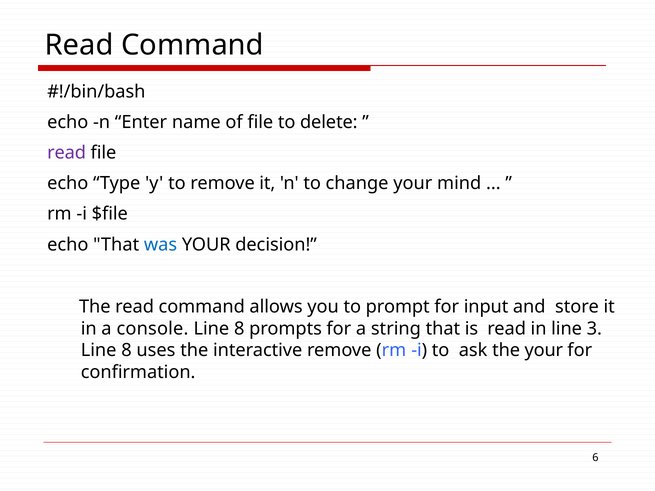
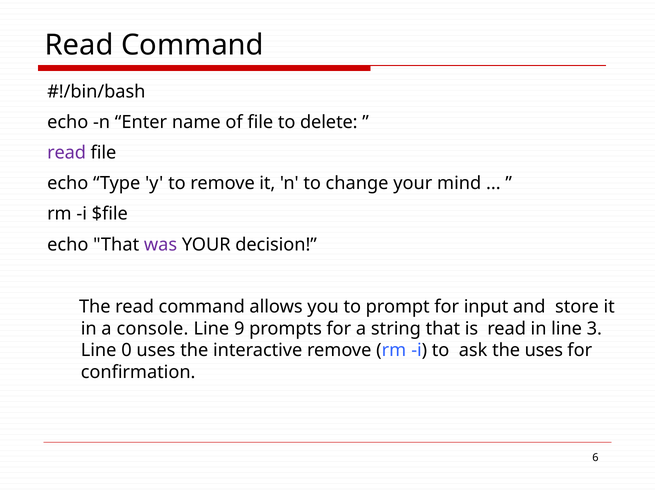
was colour: blue -> purple (161, 245)
8: 8 -> 9 (239, 329)
8: 8 -> 0 (127, 351)
the your: your -> uses (544, 351)
